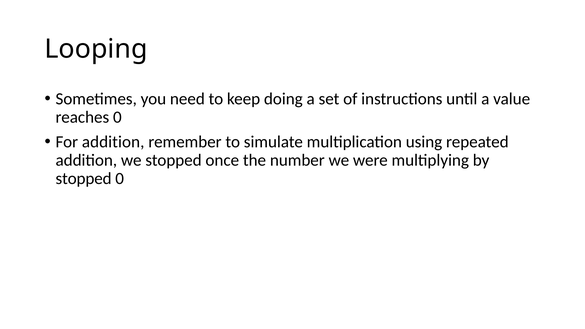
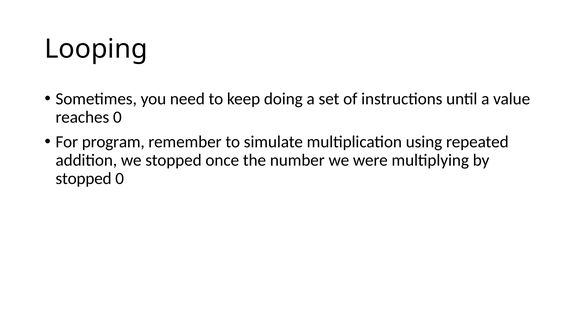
For addition: addition -> program (113, 142)
